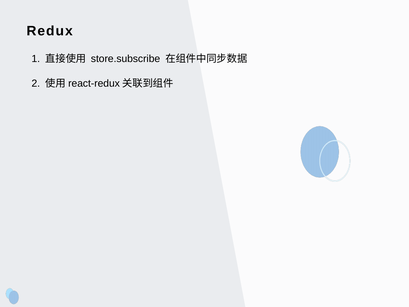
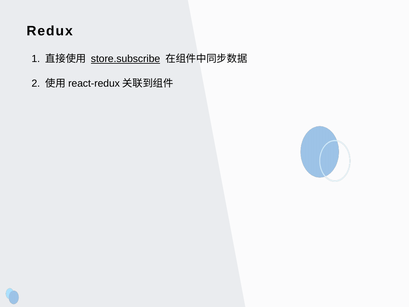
store.subscribe underline: none -> present (126, 59)
